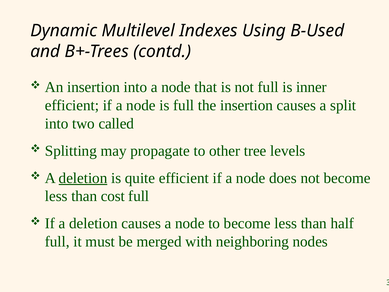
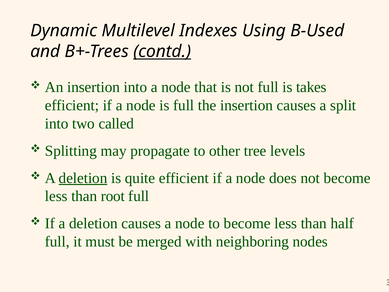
contd underline: none -> present (162, 51)
inner: inner -> takes (311, 87)
cost: cost -> root (113, 196)
